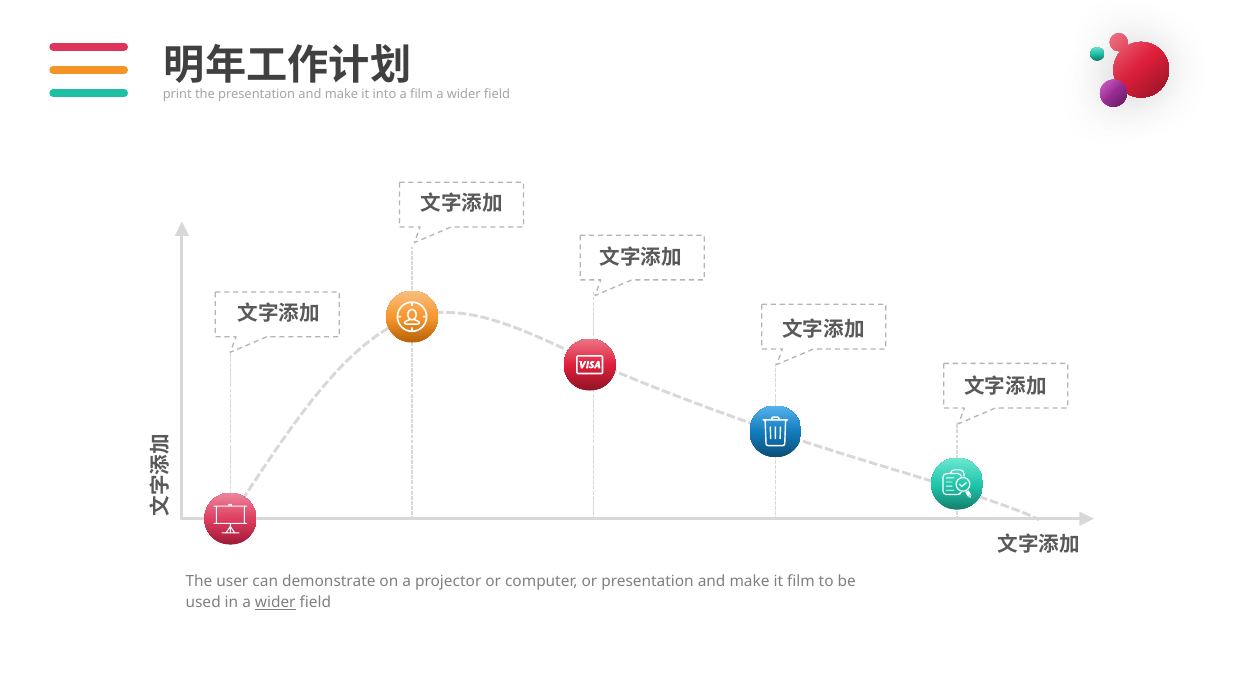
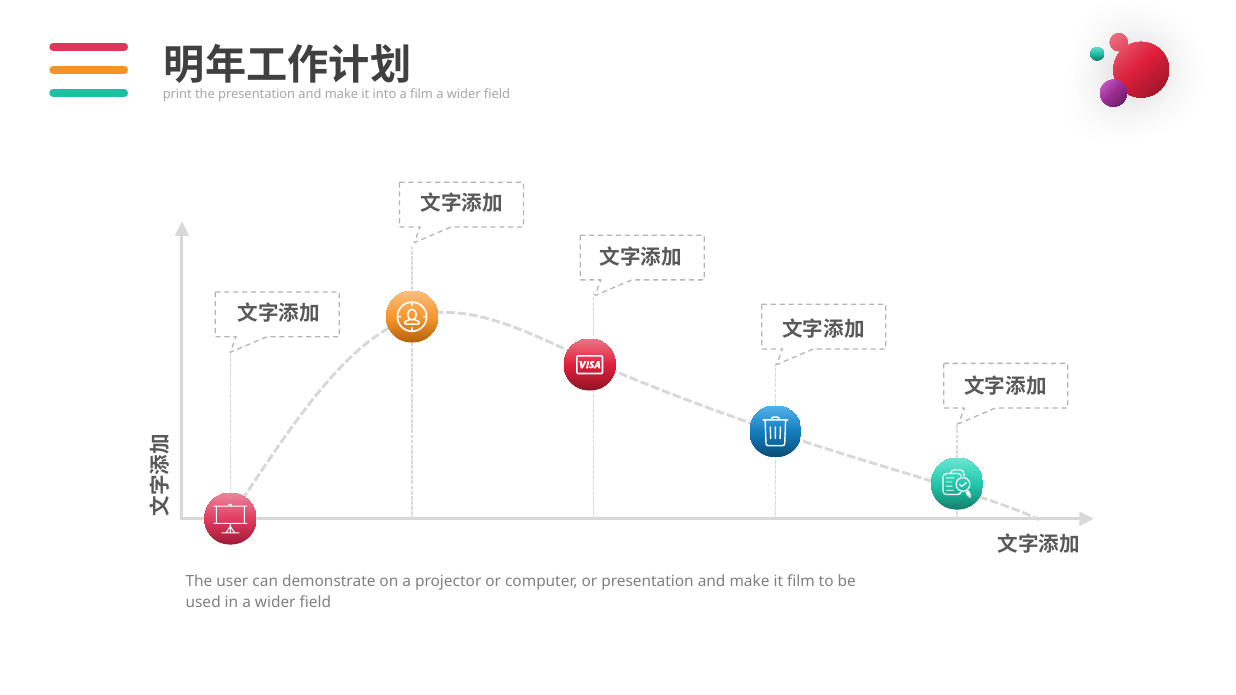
wider underline: present -> none (275, 603)
